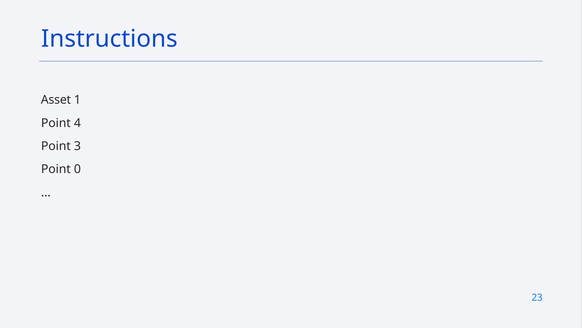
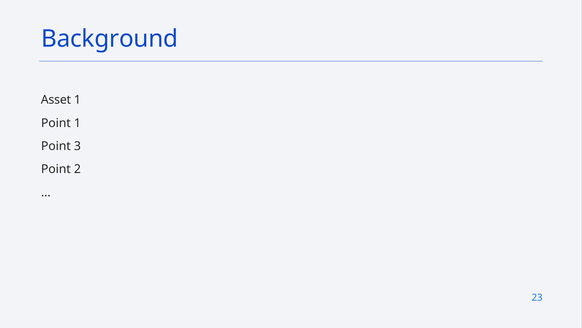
Instructions: Instructions -> Background (110, 39)
Point 4: 4 -> 1 (77, 123)
0: 0 -> 2 (77, 169)
